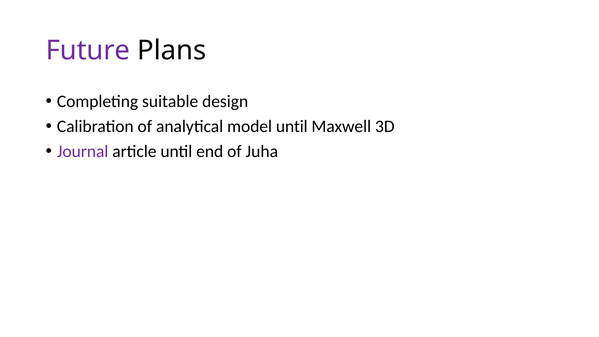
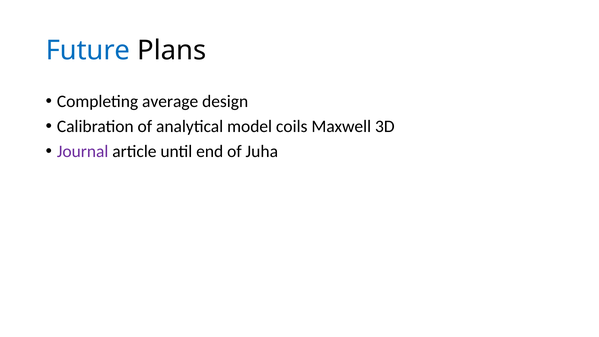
Future colour: purple -> blue (88, 50)
suitable: suitable -> average (170, 101)
model until: until -> coils (292, 126)
